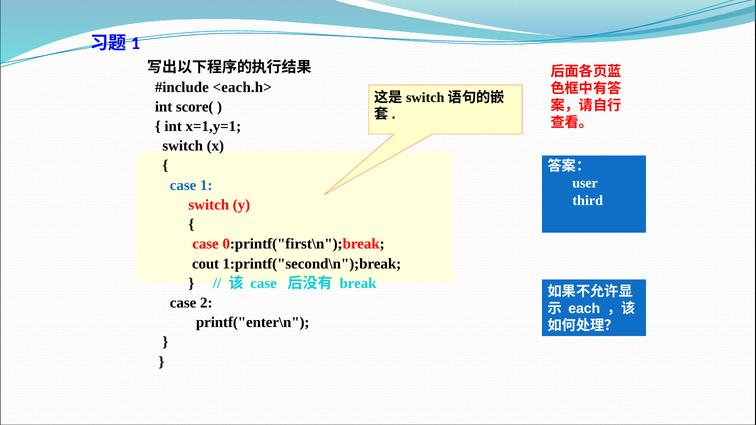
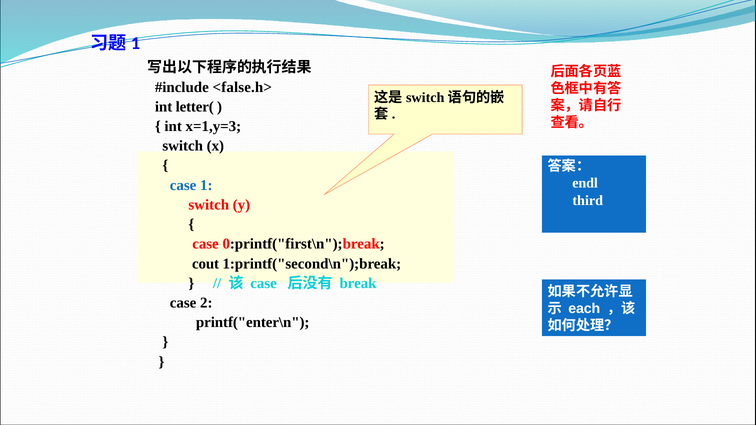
<each.h>: <each.h> -> <false.h> (242, 87)
score(: score( -> letter( (195, 107)
x=1,y=1: x=1,y=1 -> x=1,y=3 (213, 126)
user: user -> endl (585, 183)
